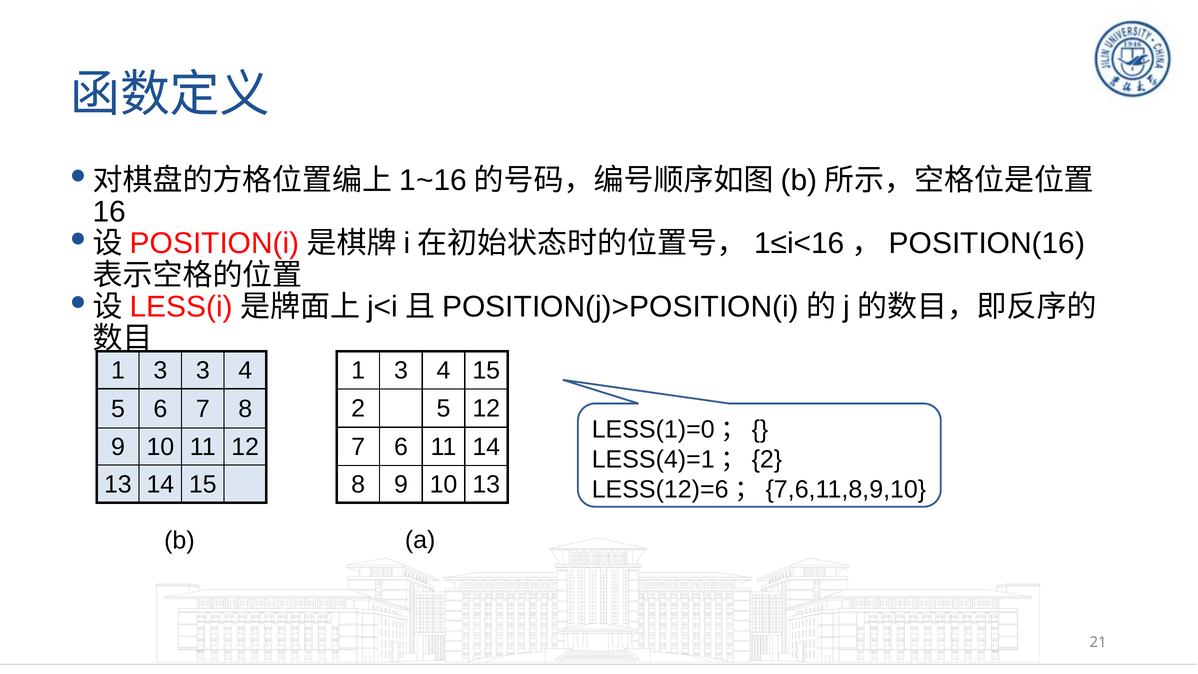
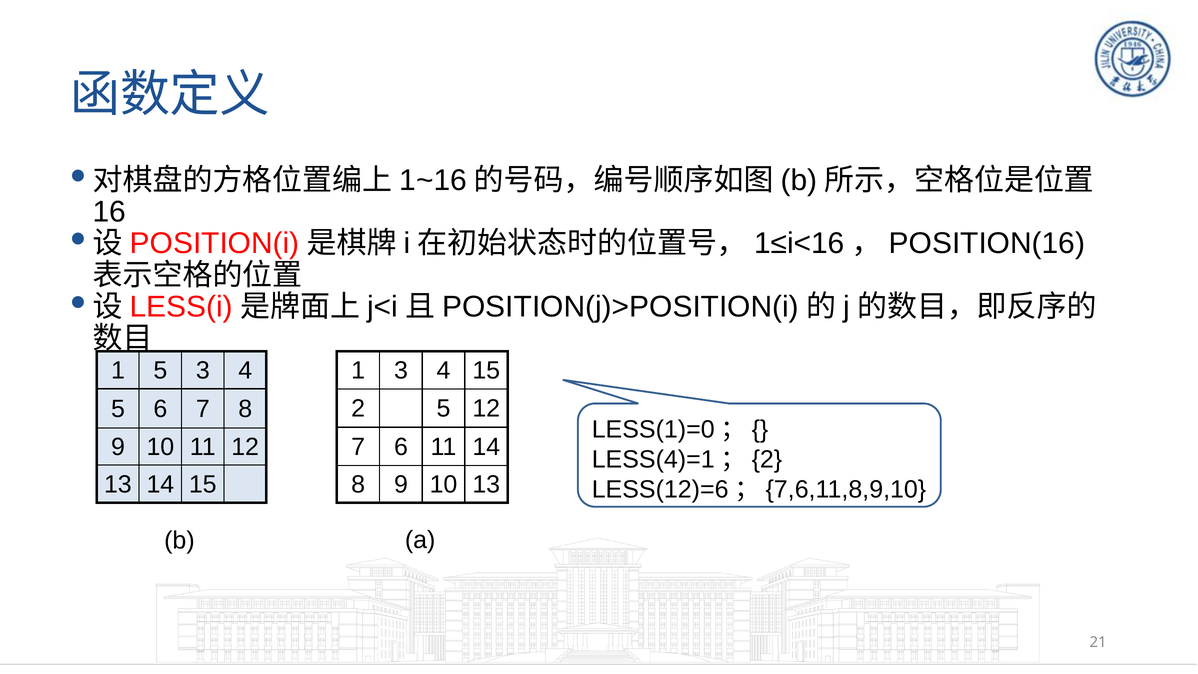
3: 3 -> 5 (160, 370)
